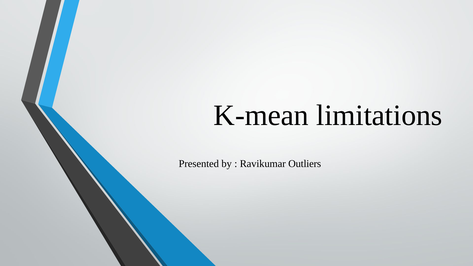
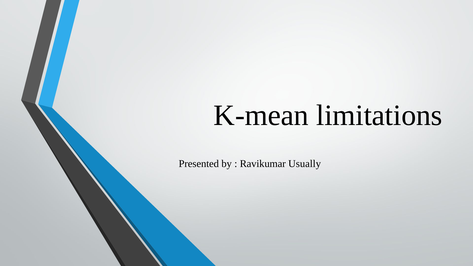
Outliers: Outliers -> Usually (305, 164)
